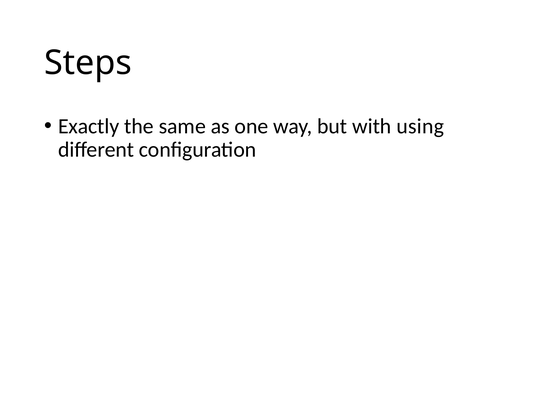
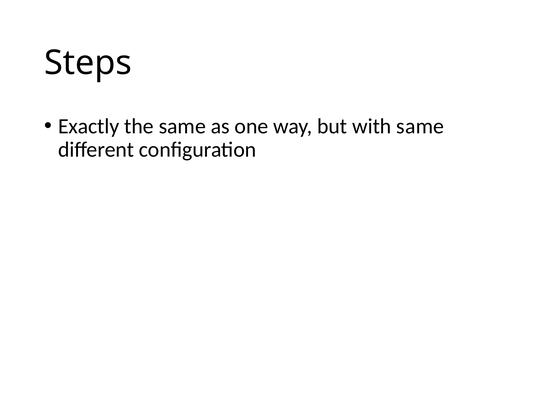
with using: using -> same (420, 126)
